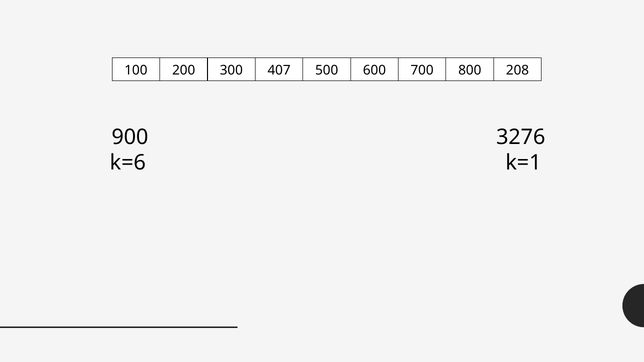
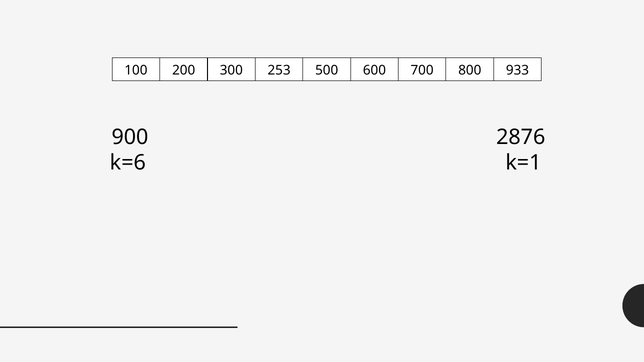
407: 407 -> 253 (279, 70)
208: 208 -> 933 (517, 70)
3276: 3276 -> 2876 (521, 137)
